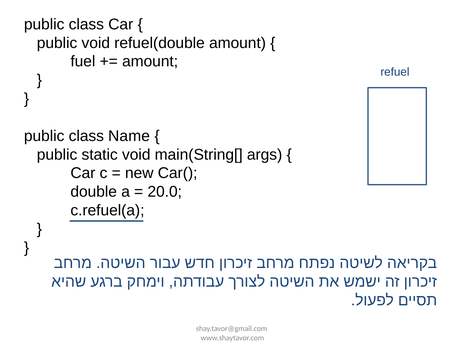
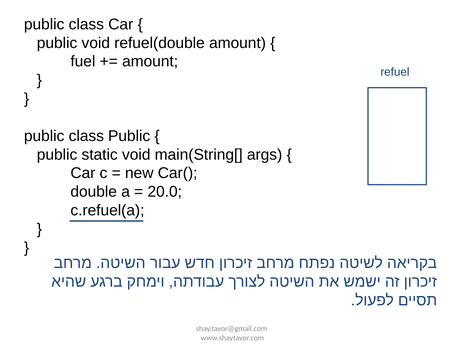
class Name: Name -> Public (129, 136)
